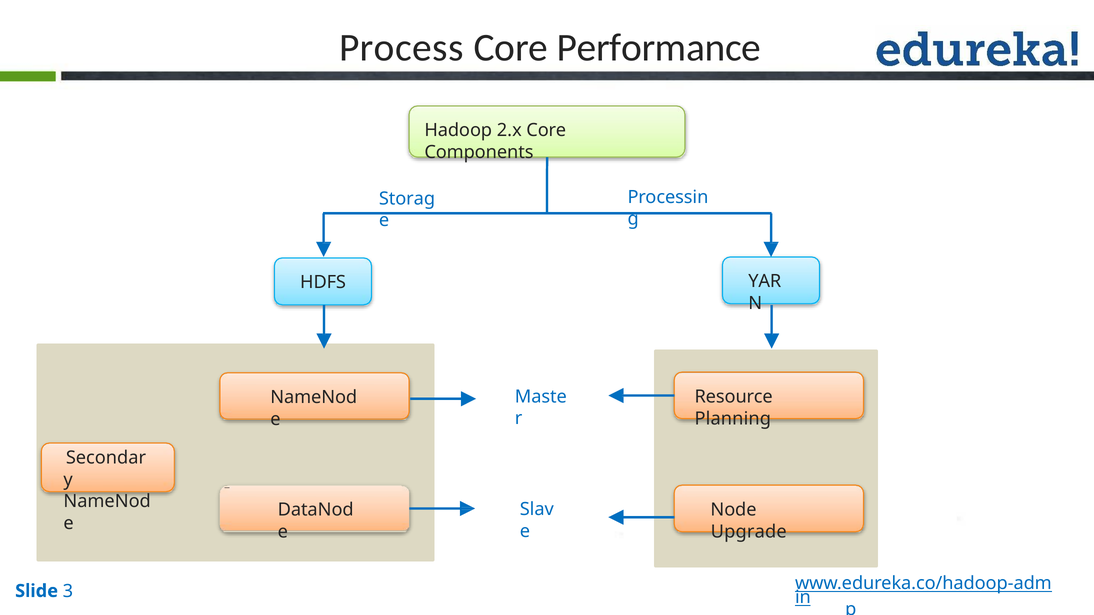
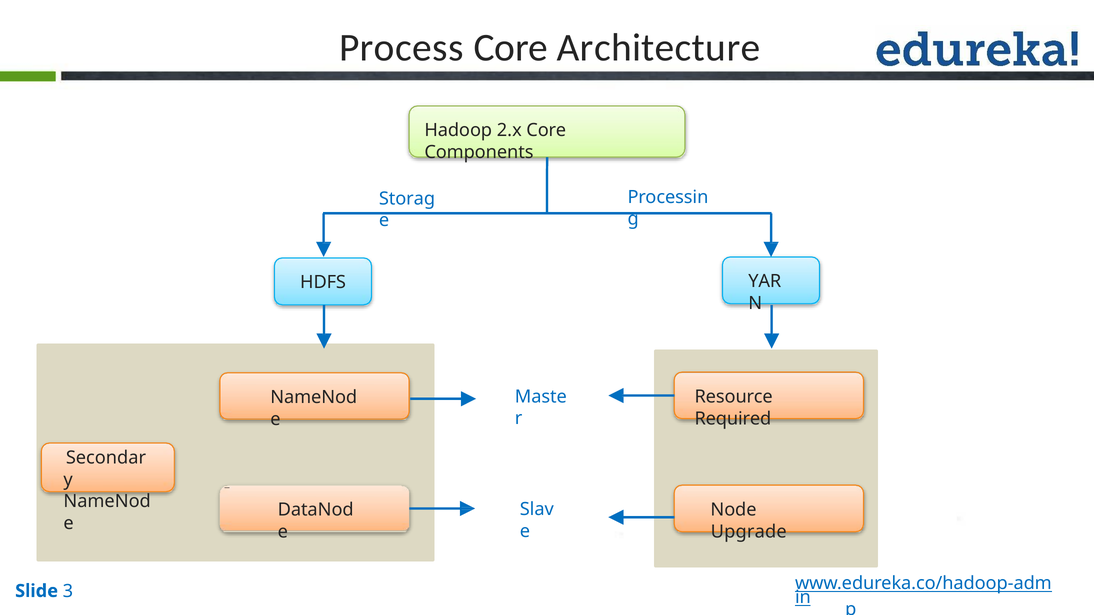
Performance: Performance -> Architecture (659, 48)
Planning: Planning -> Required (733, 419)
